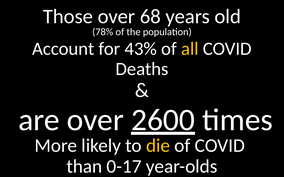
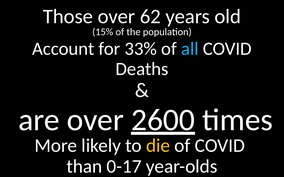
68: 68 -> 62 (150, 17)
78%: 78% -> 15% (103, 32)
43%: 43% -> 33% (141, 49)
all colour: yellow -> light blue (190, 49)
